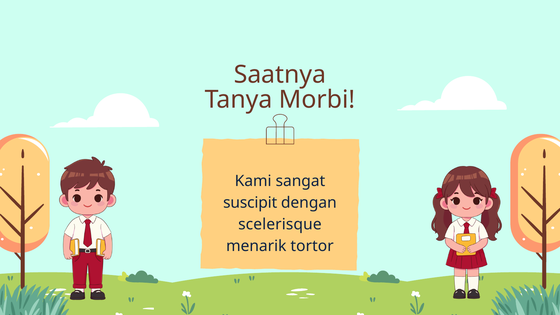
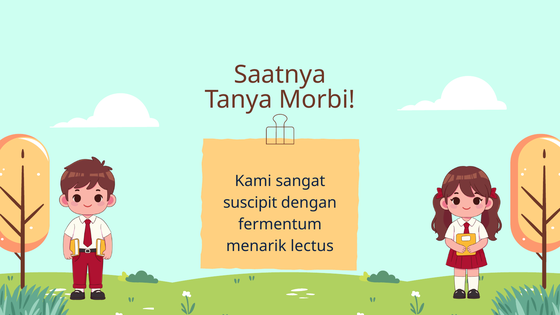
scelerisque: scelerisque -> fermentum (280, 224)
tortor: tortor -> lectus (312, 246)
